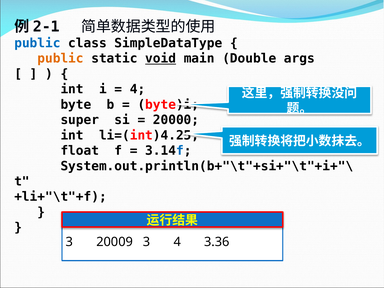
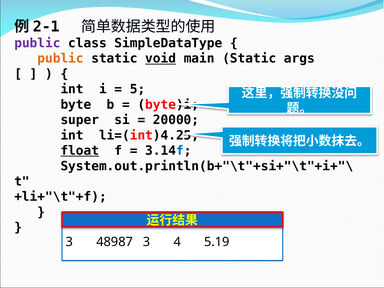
public colour: blue -> purple (37, 43)
main Double: Double -> Static (249, 59)
4: 4 -> 5 (138, 89)
float underline: none -> present (80, 151)
20009: 20009 -> 48987 (115, 242)
3.36: 3.36 -> 5.19 (217, 242)
